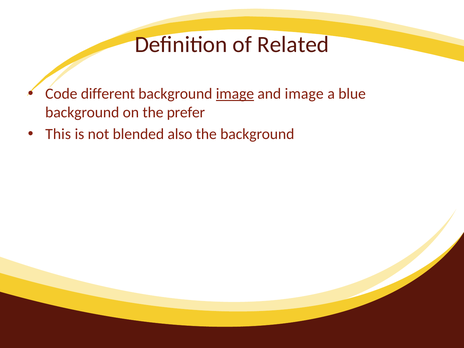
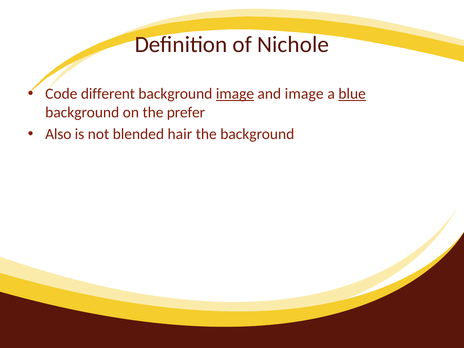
Related: Related -> Nichole (293, 45)
blue underline: none -> present (352, 94)
This: This -> Also (58, 134)
also: also -> hair (180, 134)
